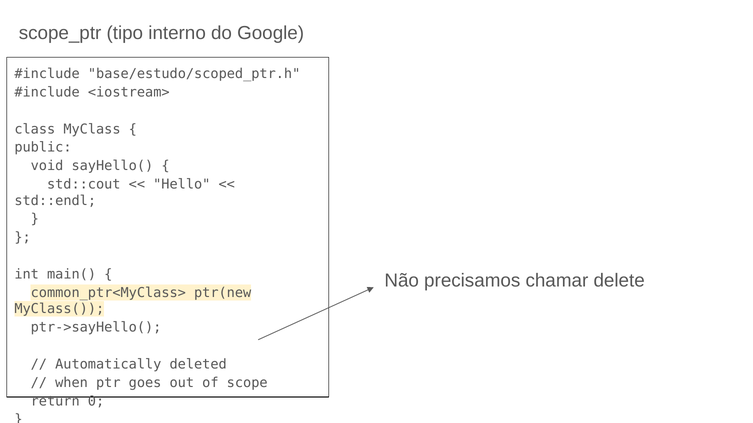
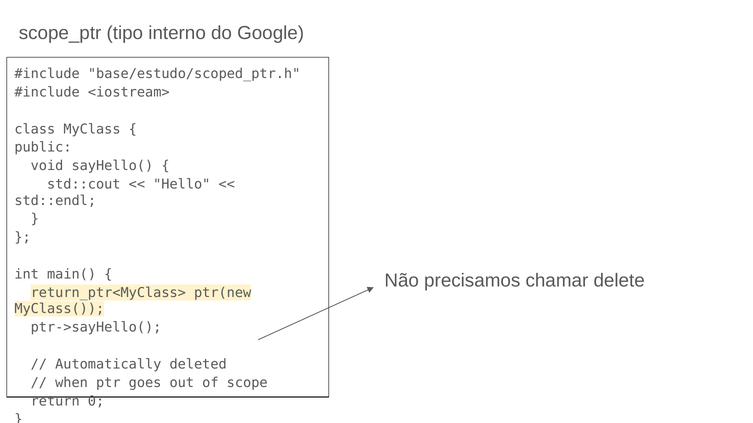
common_ptr<MyClass>: common_ptr<MyClass> -> return_ptr<MyClass> (108, 293)
